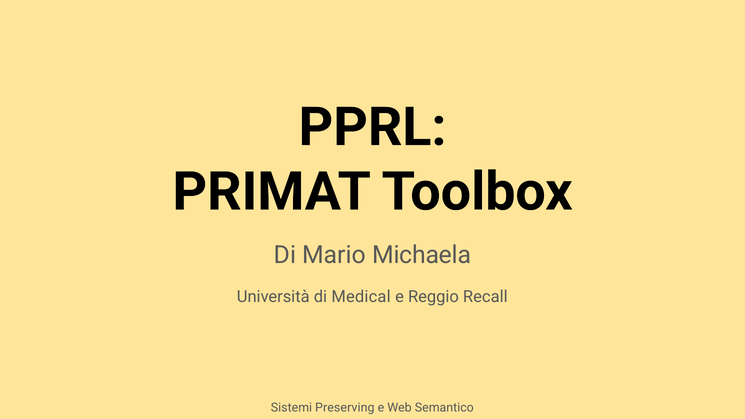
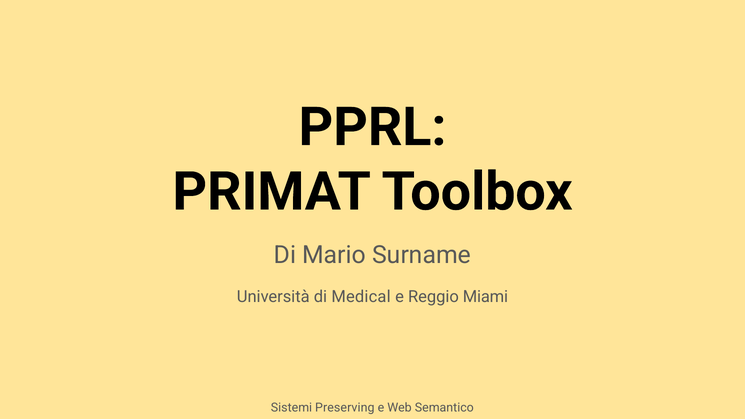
Michaela: Michaela -> Surname (422, 255)
Recall: Recall -> Miami (485, 297)
